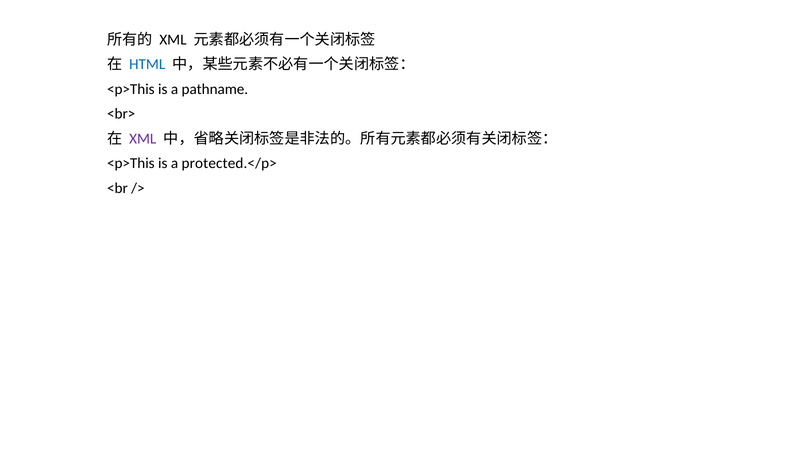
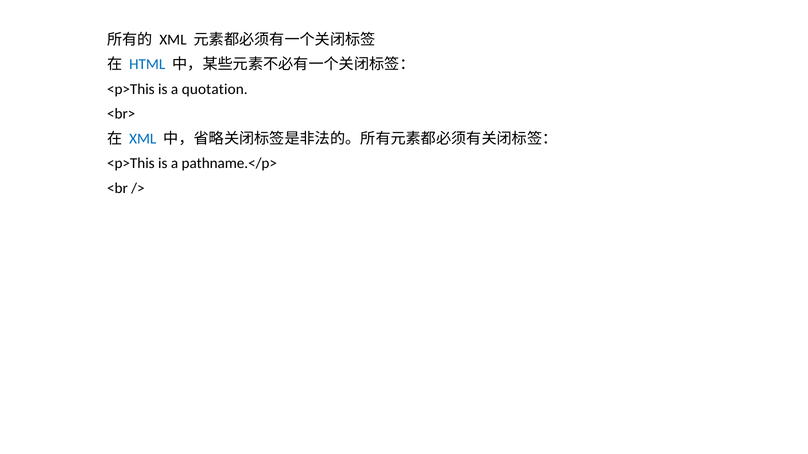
pathname: pathname -> quotation (215, 89)
XML colour: purple -> blue (143, 139)
protected.</p>: protected.</p> -> pathname.</p> (229, 164)
